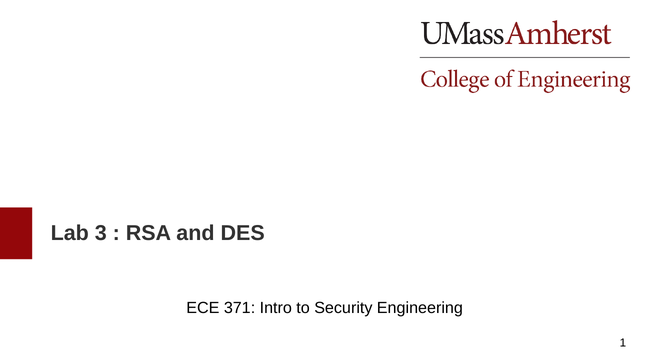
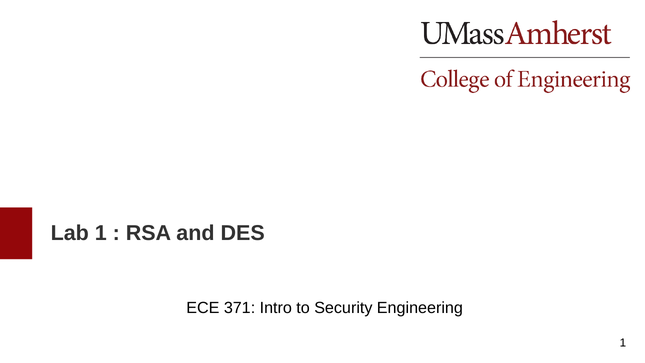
Lab 3: 3 -> 1 (101, 233)
